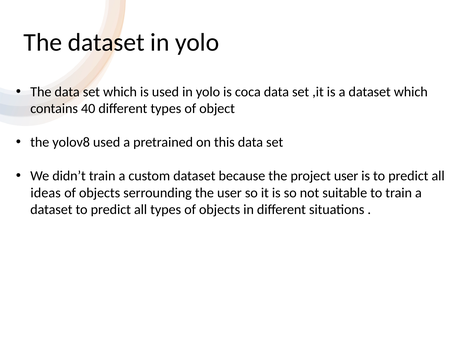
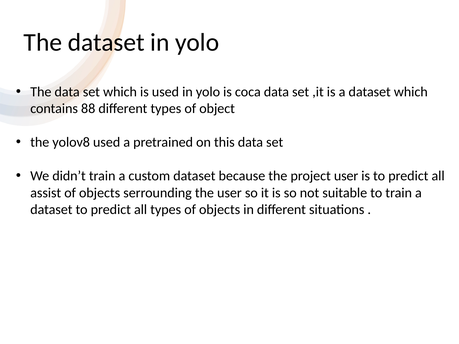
40: 40 -> 88 (88, 109)
ideas: ideas -> assist (46, 193)
